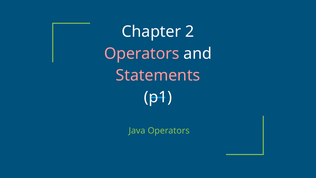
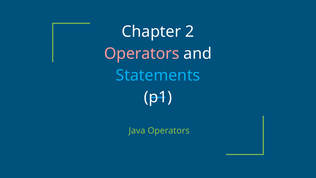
Statements colour: pink -> light blue (158, 75)
